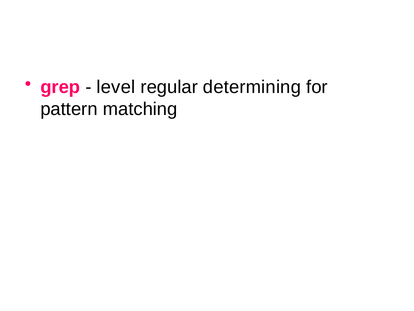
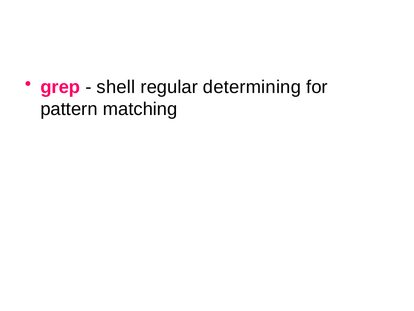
level: level -> shell (116, 87)
